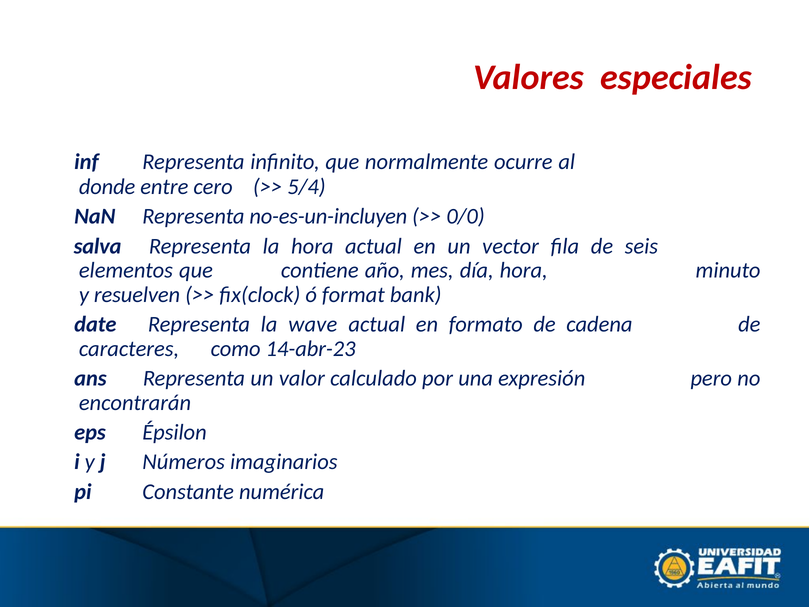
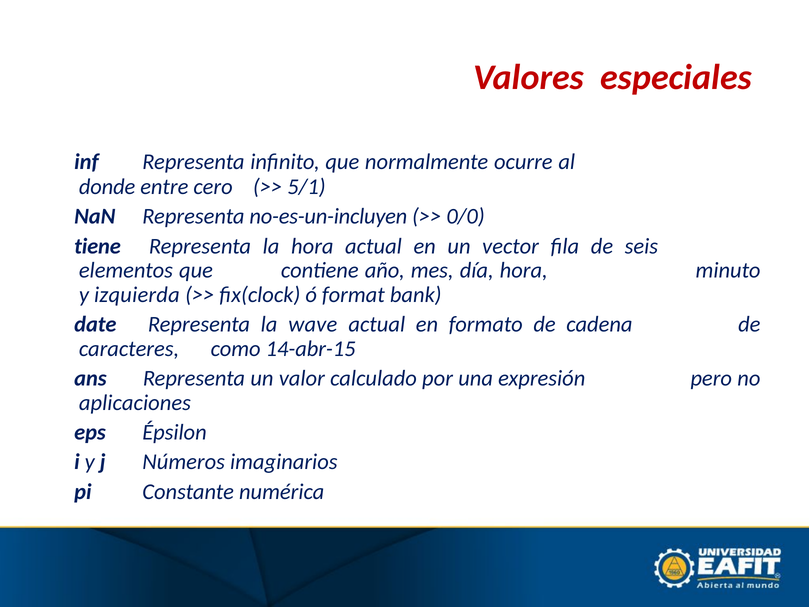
5/4: 5/4 -> 5/1 (306, 187)
salva: salva -> tiene (98, 246)
resuelven: resuelven -> izquierda (137, 295)
14-abr-23: 14-abr-23 -> 14-abr-15 (311, 349)
encontrarán: encontrarán -> aplicaciones (135, 402)
